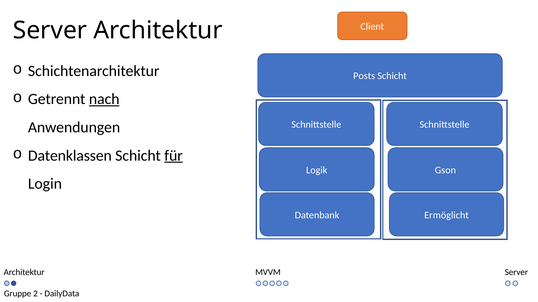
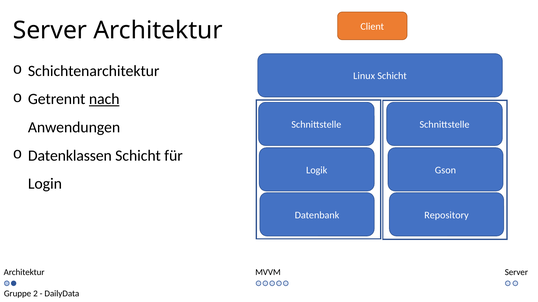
Posts: Posts -> Linux (364, 76)
für underline: present -> none (174, 156)
Ermöglicht: Ermöglicht -> Repository (446, 215)
